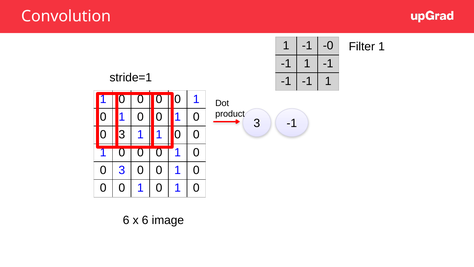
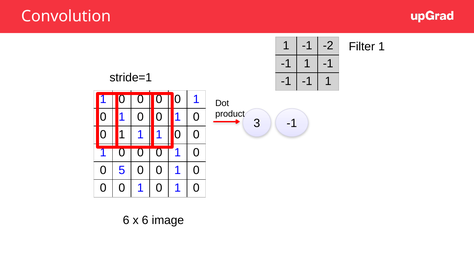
-0: -0 -> -2 (328, 46)
3: 3 -> 1 (122, 135)
3: 3 -> 5 (122, 170)
